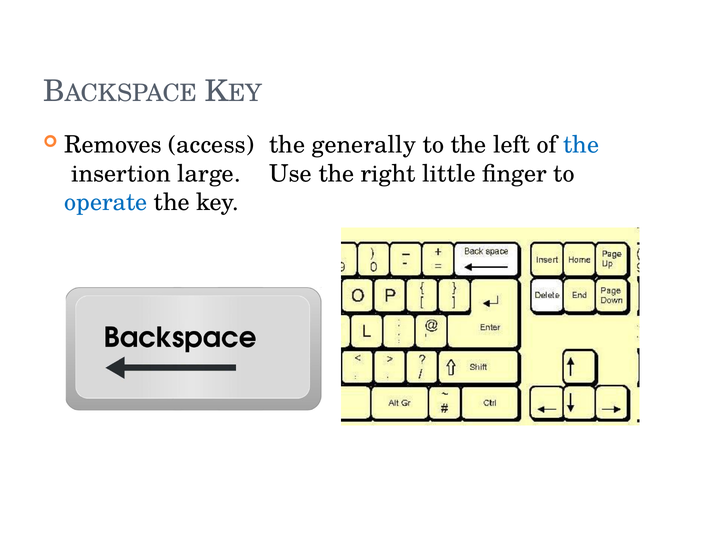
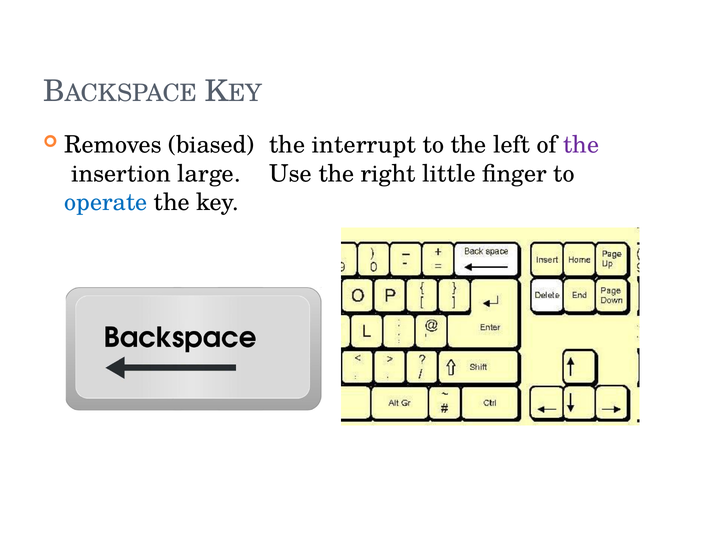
access: access -> biased (211, 145)
generally: generally -> interrupt (364, 145)
the colour: blue -> purple (581, 145)
